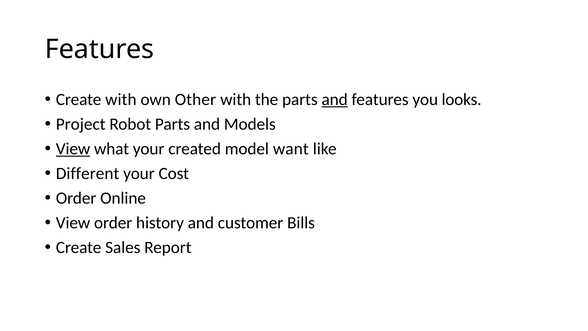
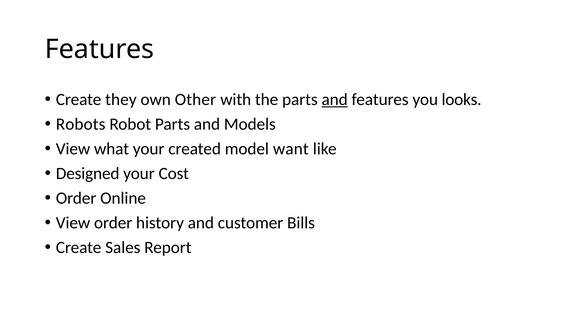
Create with: with -> they (121, 99)
Project: Project -> Robots (81, 124)
View underline: present -> none (73, 149)
Different: Different -> Designed (88, 173)
